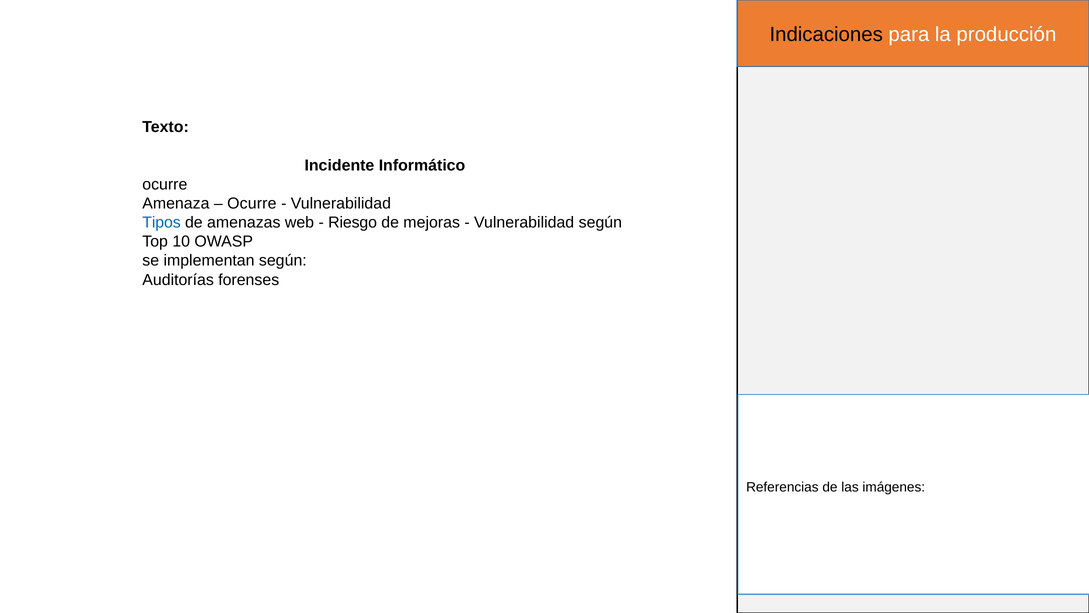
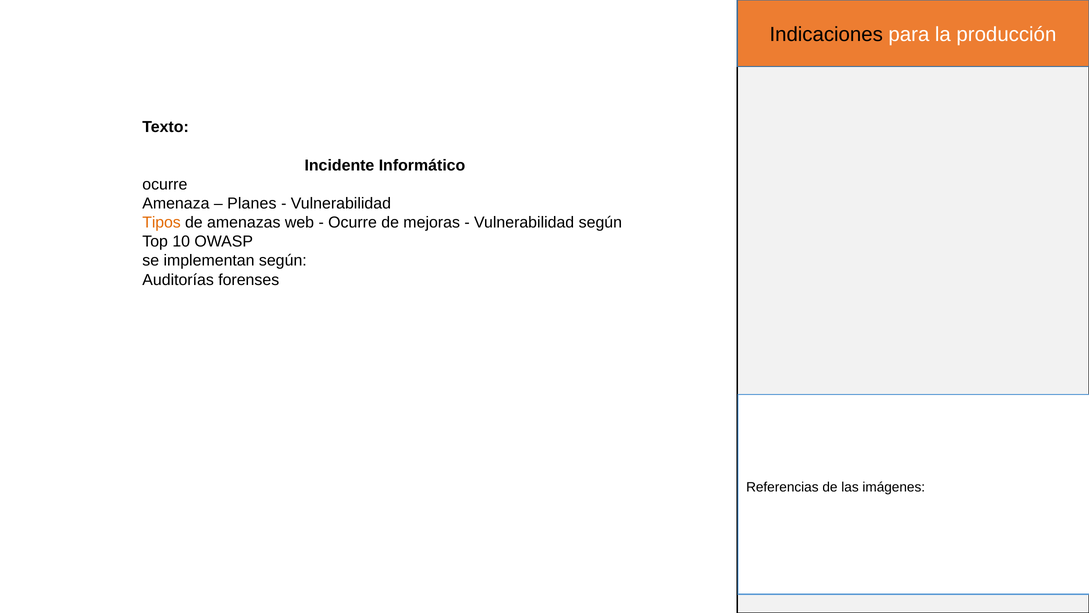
Ocurre: Ocurre -> Planes (252, 203)
Tipos colour: blue -> orange (162, 222)
Riesgo: Riesgo -> Ocurre (353, 222)
